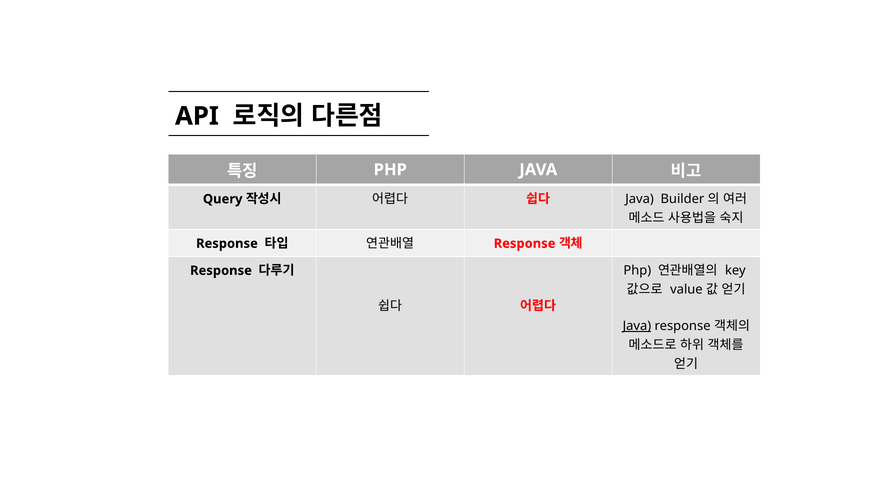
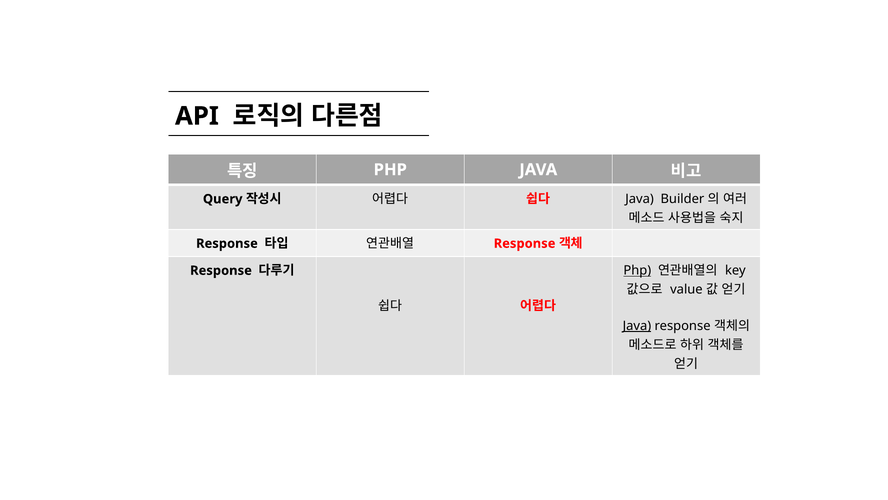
Php underline: none -> present (637, 270)
